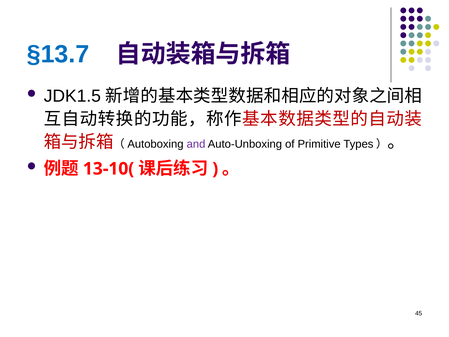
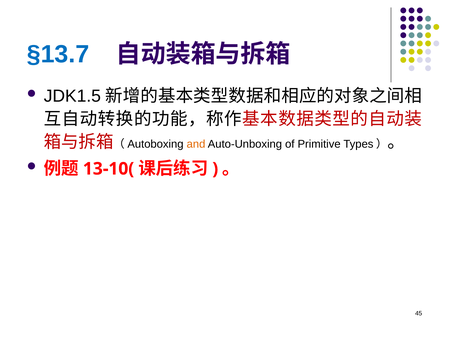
and colour: purple -> orange (196, 144)
